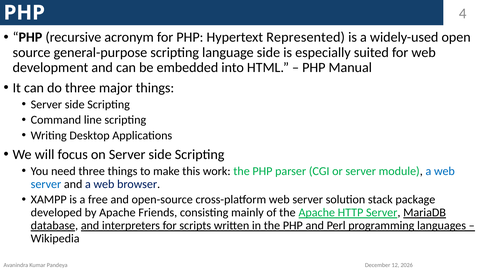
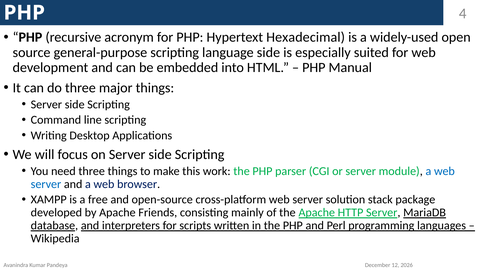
Represented: Represented -> Hexadecimal (306, 37)
